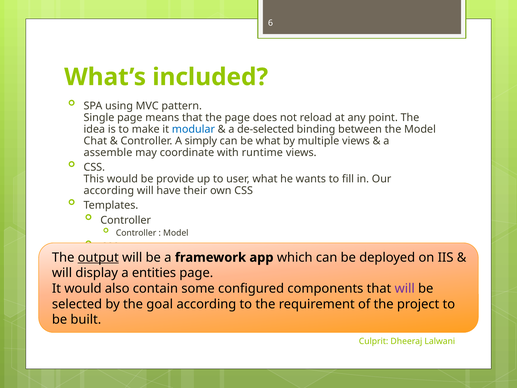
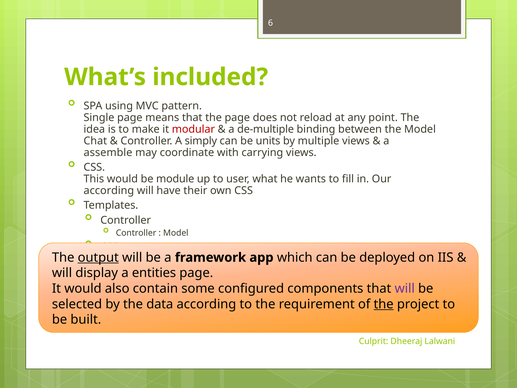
modular colour: blue -> red (193, 129)
de-selected: de-selected -> de-multiple (266, 129)
be what: what -> units (268, 141)
runtime: runtime -> carrying (262, 153)
provide: provide -> module (175, 179)
goal: goal -> data (160, 304)
the underline: none -> present (384, 304)
